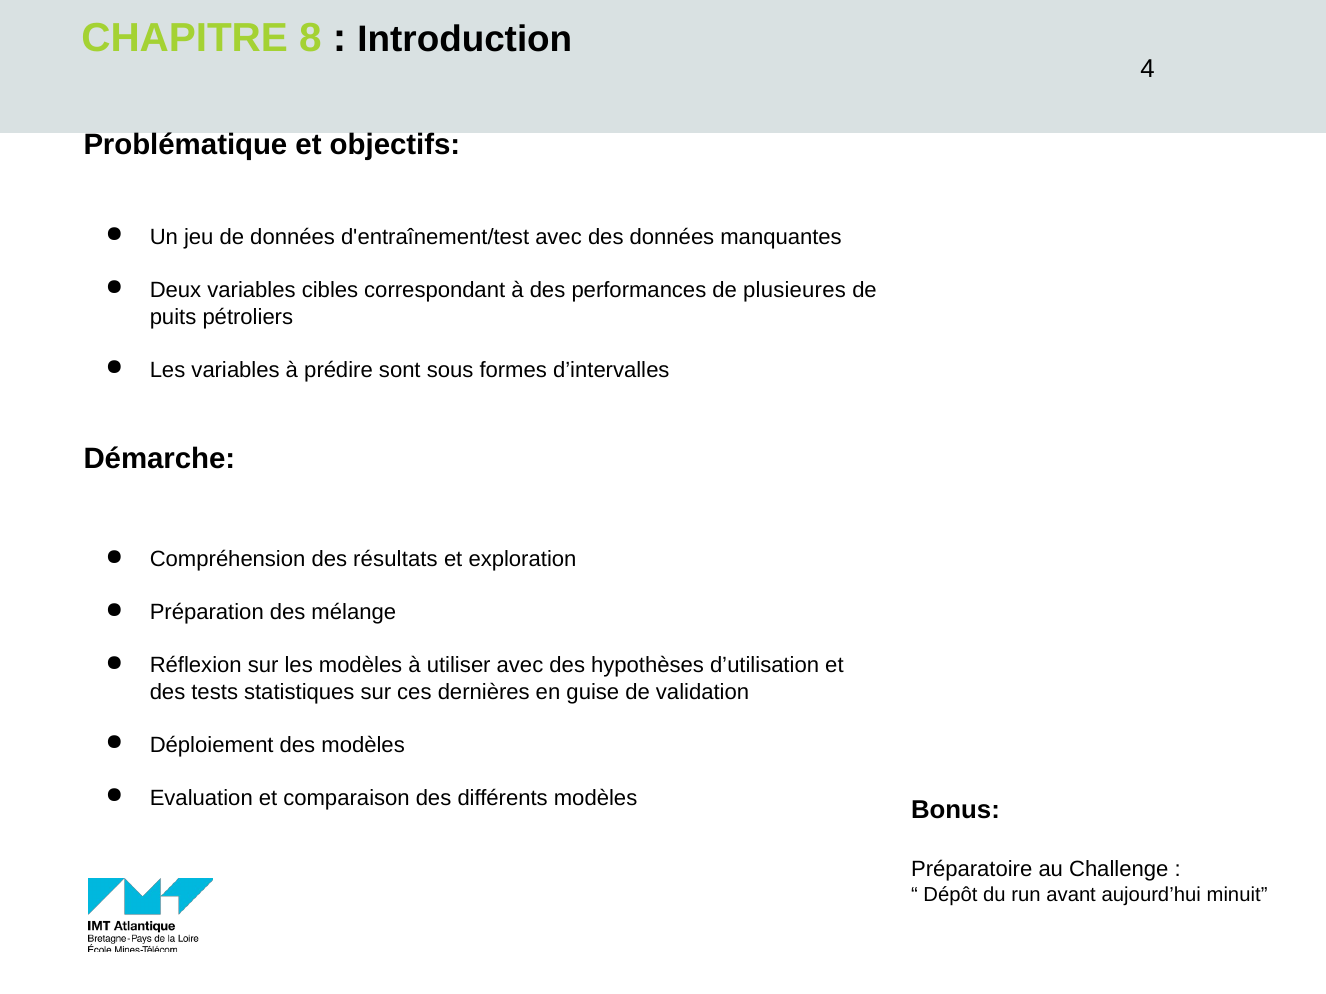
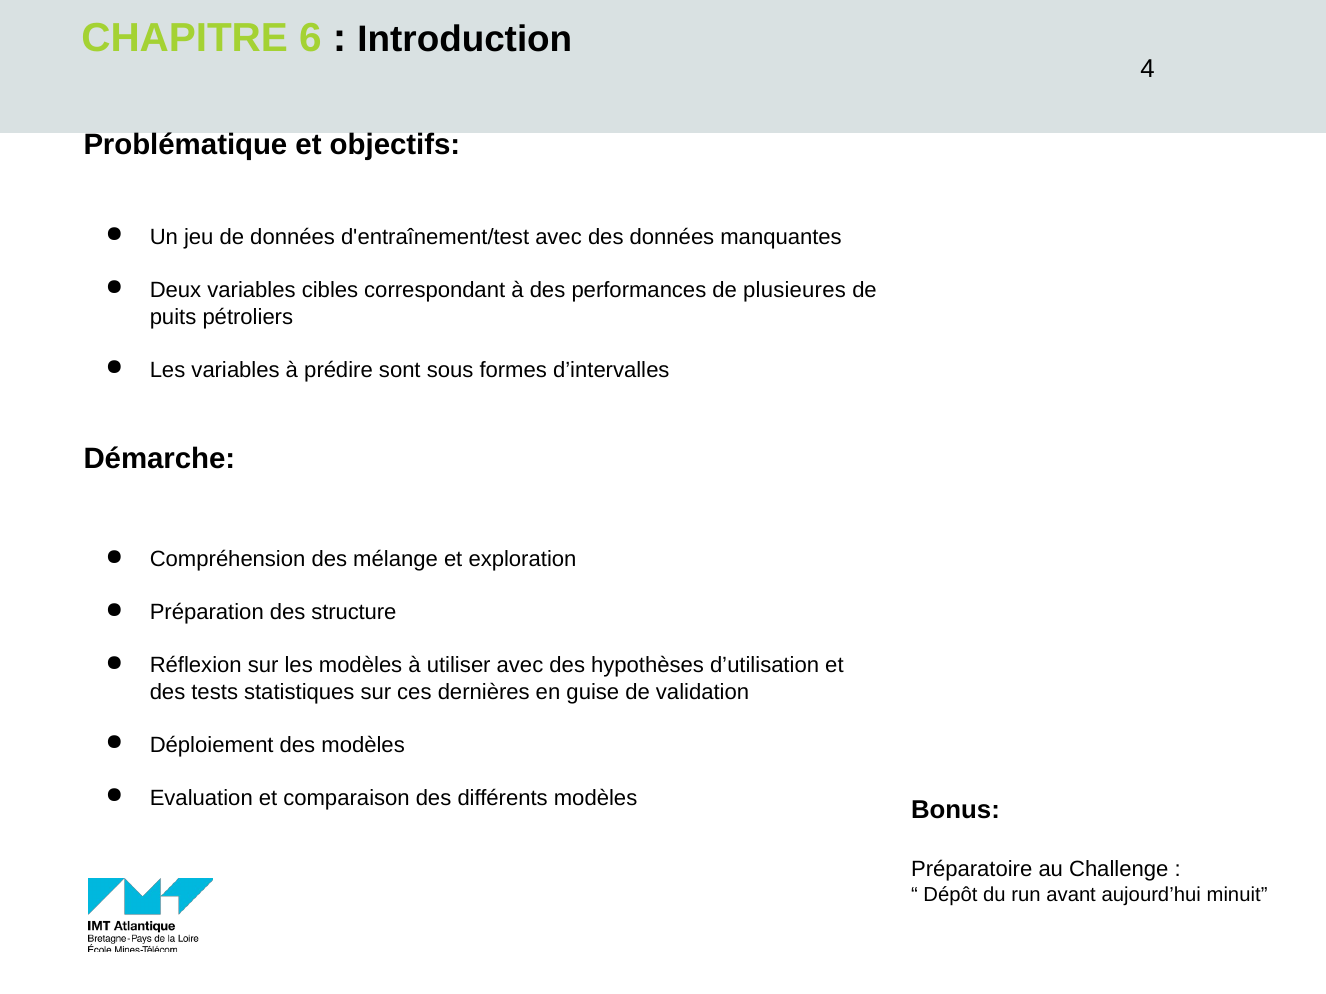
8: 8 -> 6 (310, 38)
résultats: résultats -> mélange (396, 560)
mélange: mélange -> structure (354, 613)
